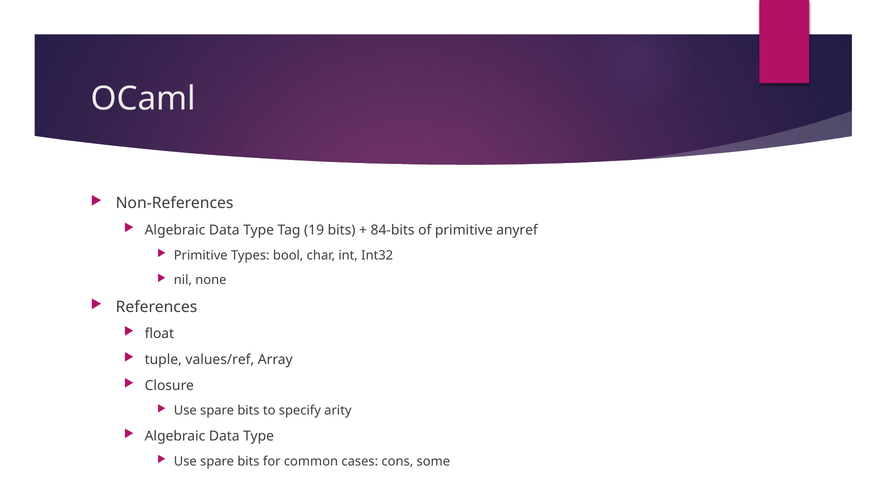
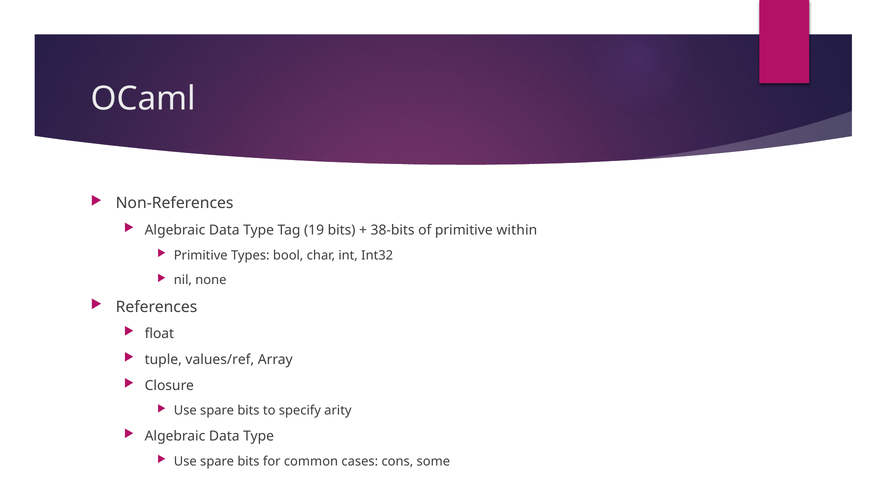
84-bits: 84-bits -> 38-bits (393, 230)
anyref: anyref -> within (517, 230)
